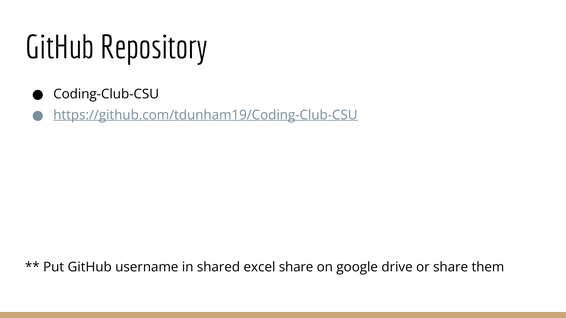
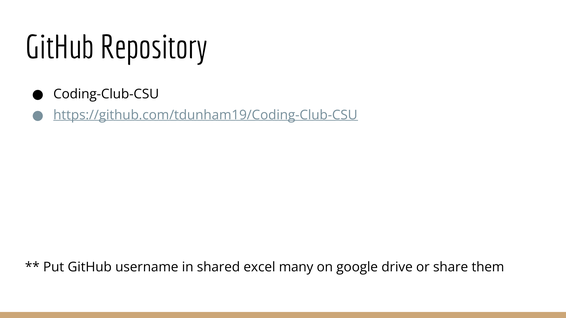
excel share: share -> many (296, 267)
